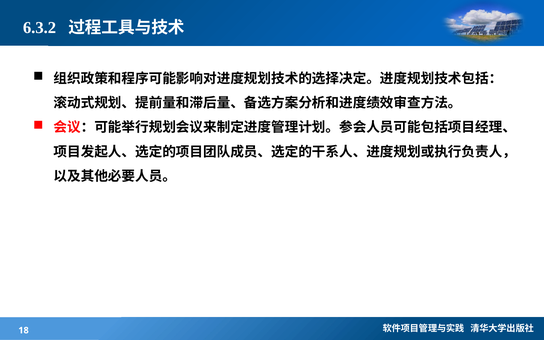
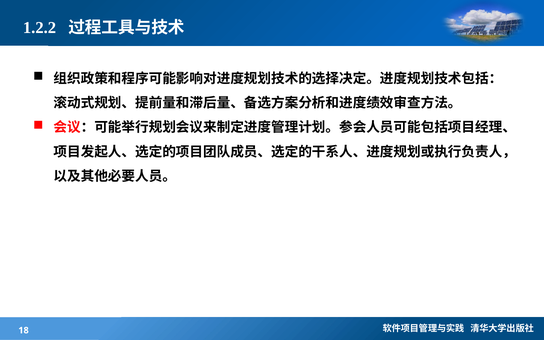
6.3.2: 6.3.2 -> 1.2.2 (40, 28)
